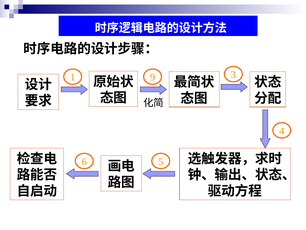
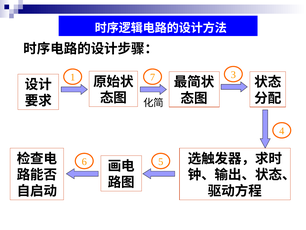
9: 9 -> 7 (153, 77)
